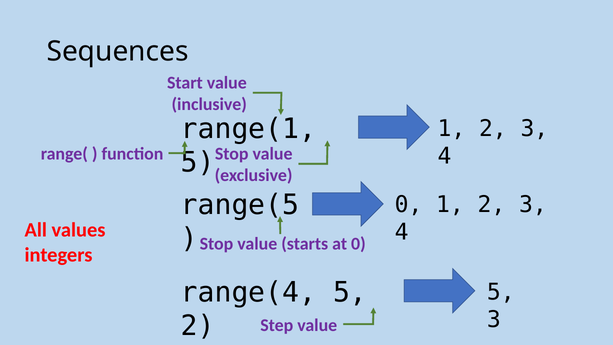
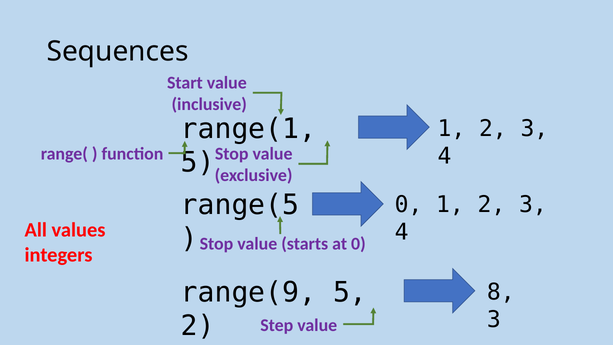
range(4: range(4 -> range(9 (248, 292)
5: 5 -> 8 (501, 292)
